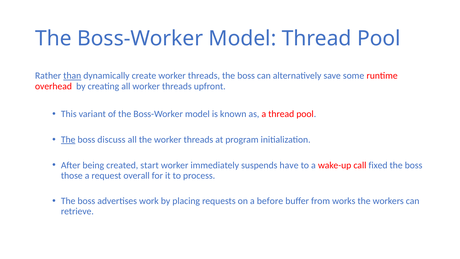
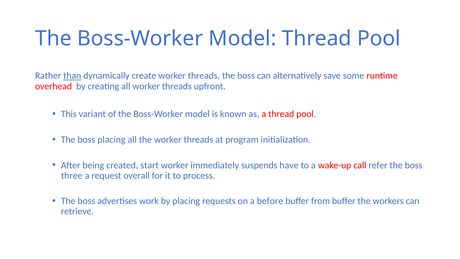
The underline: present -> none (68, 140)
boss discuss: discuss -> placing (111, 140)
fixed: fixed -> refer (378, 165)
those: those -> three (72, 175)
from works: works -> buffer (344, 201)
